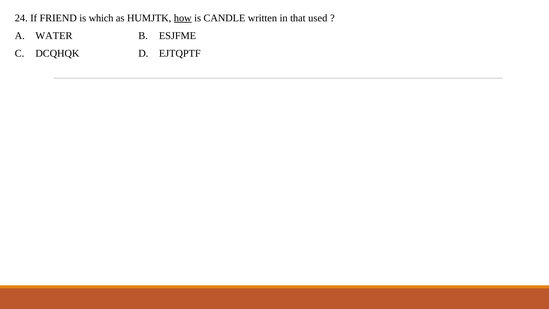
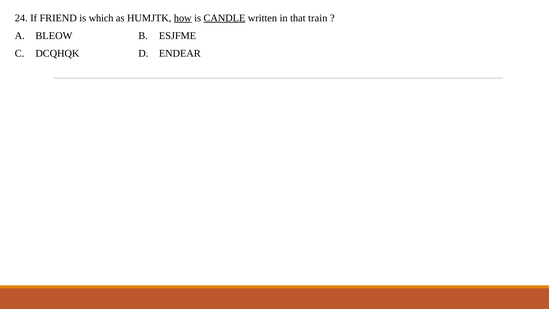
CANDLE underline: none -> present (224, 18)
used: used -> train (318, 18)
WATER: WATER -> BLEOW (54, 36)
EJTQPTF: EJTQPTF -> ENDEAR (180, 54)
